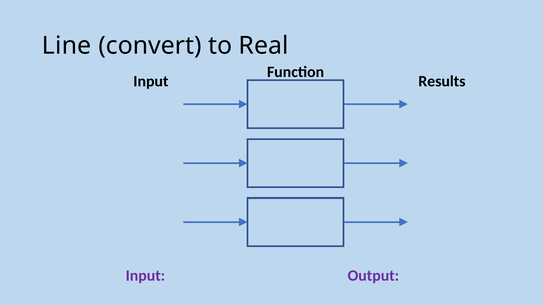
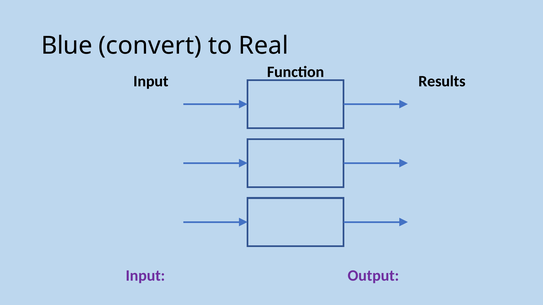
Line: Line -> Blue (67, 46)
